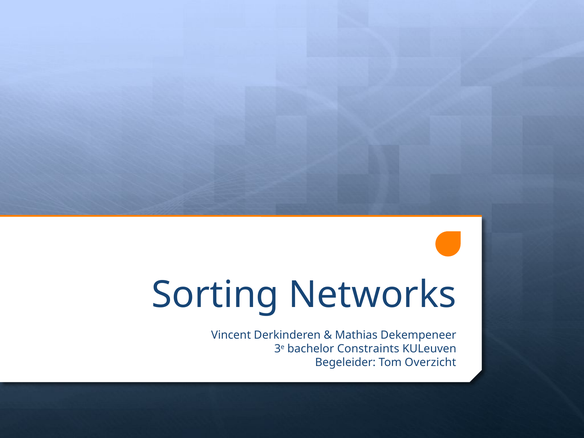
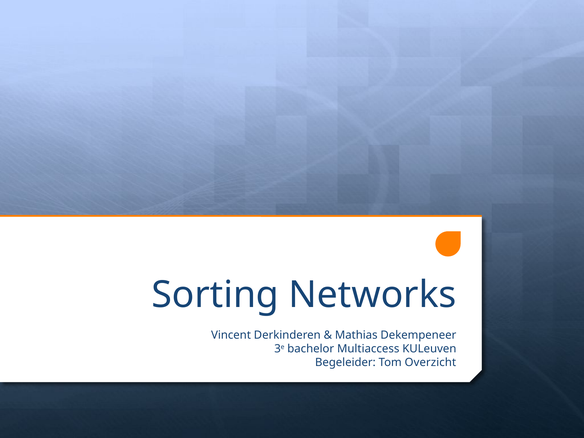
Constraints: Constraints -> Multiaccess (368, 349)
